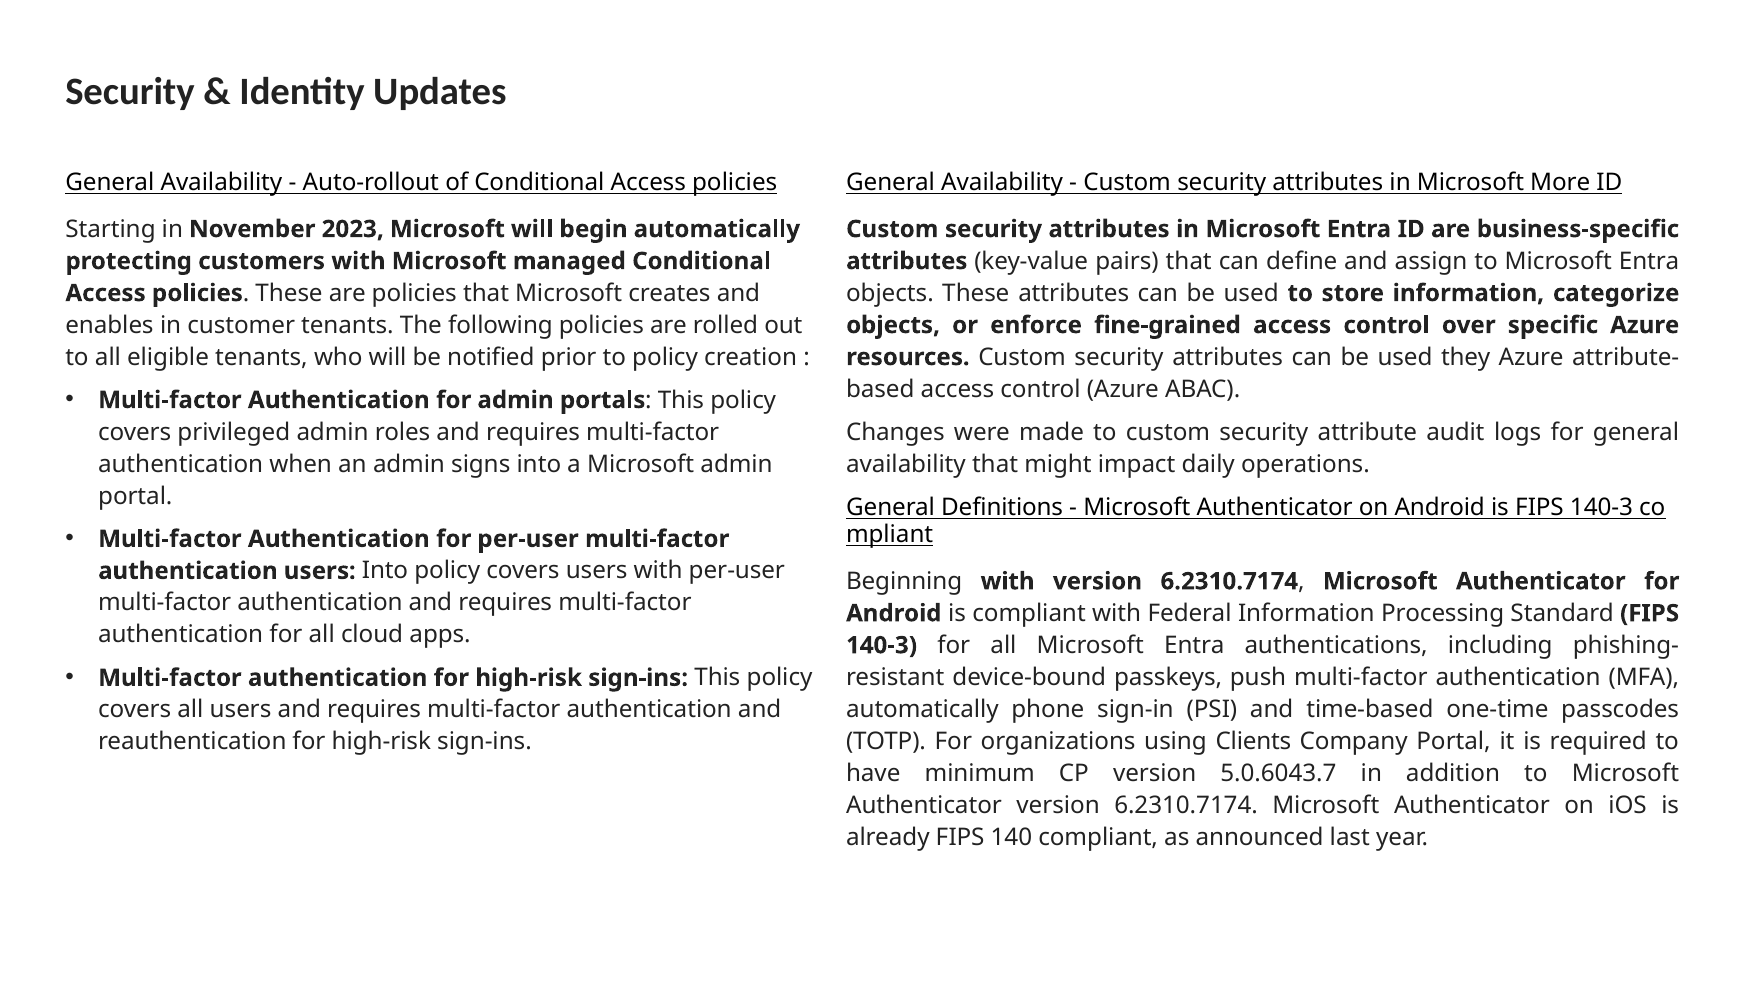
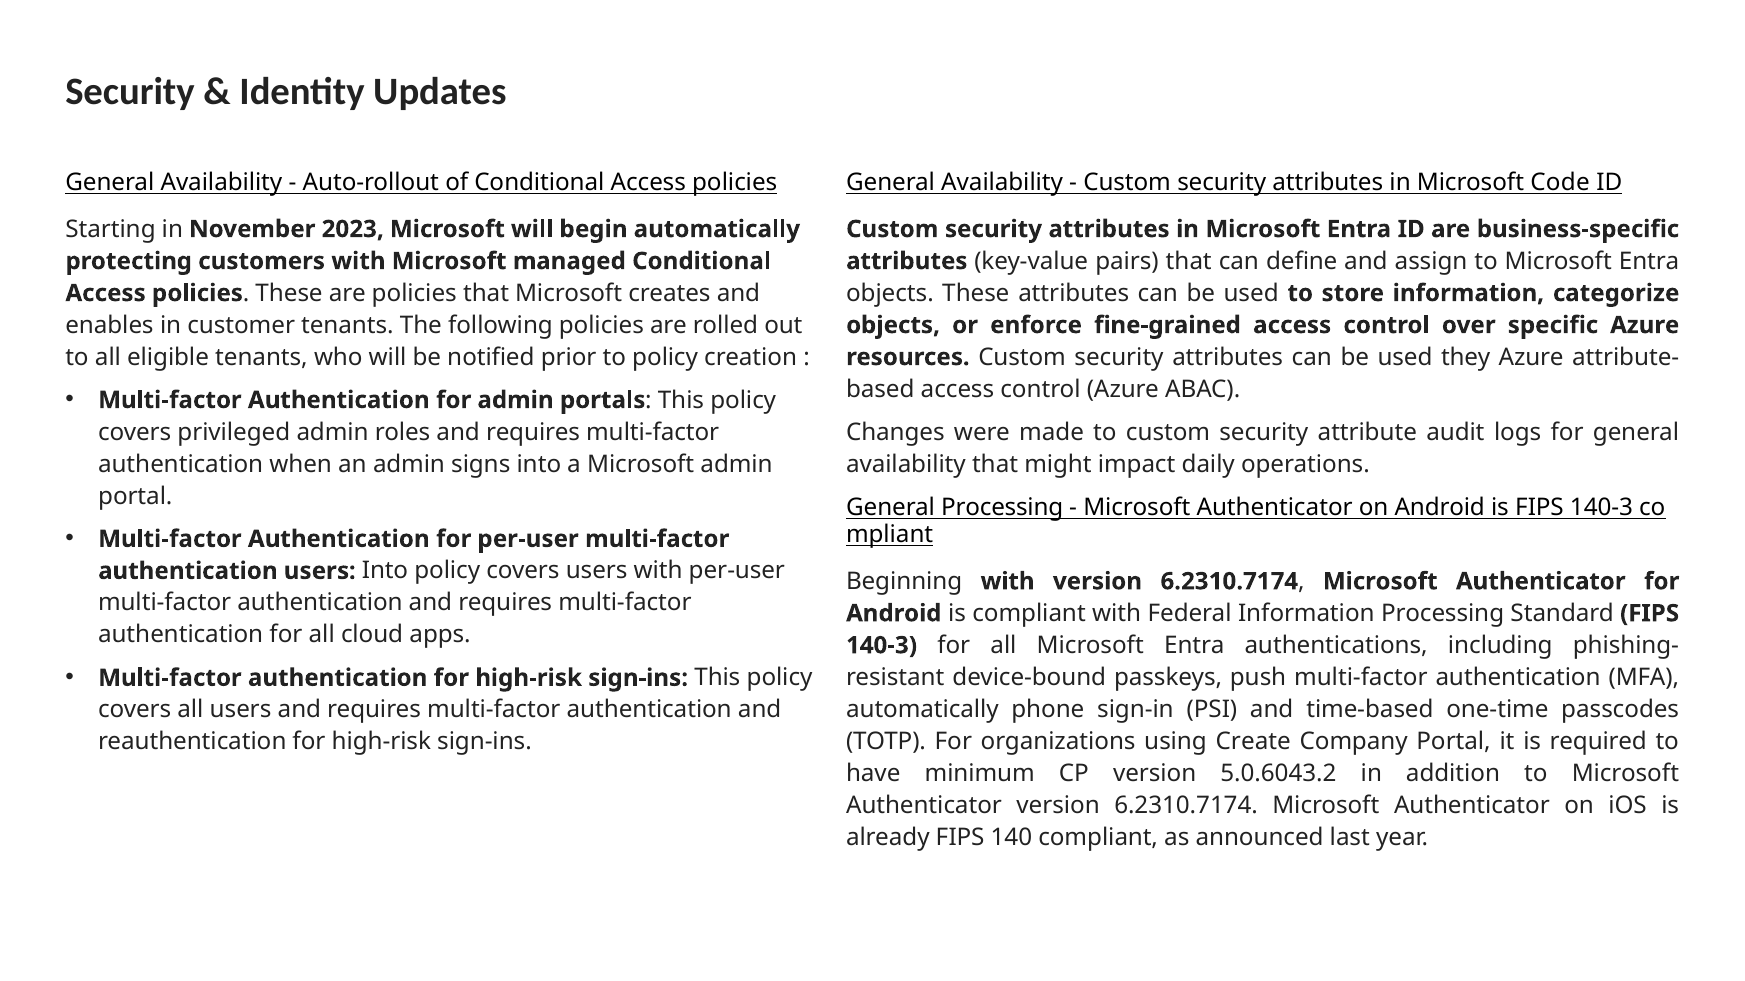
More: More -> Code (1560, 183)
General Definitions: Definitions -> Processing (1002, 508)
Clients: Clients -> Create (1253, 742)
5.0.6043.7: 5.0.6043.7 -> 5.0.6043.2 (1278, 774)
